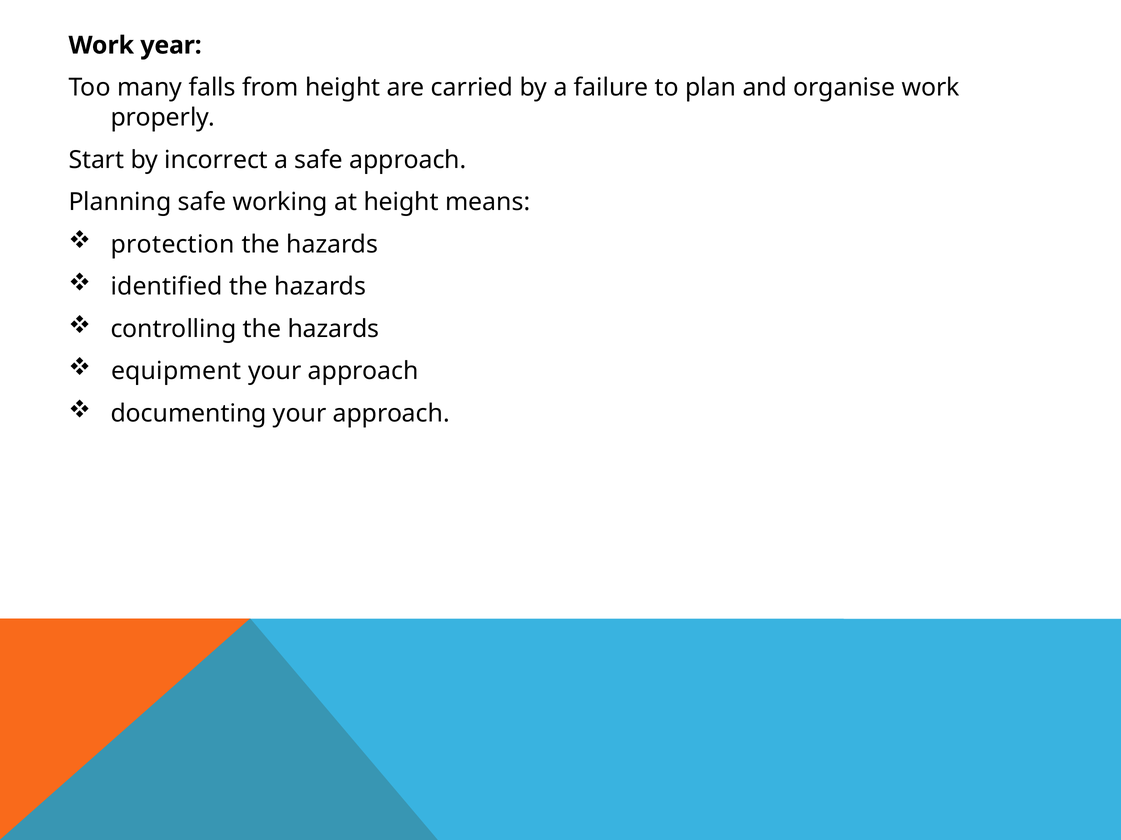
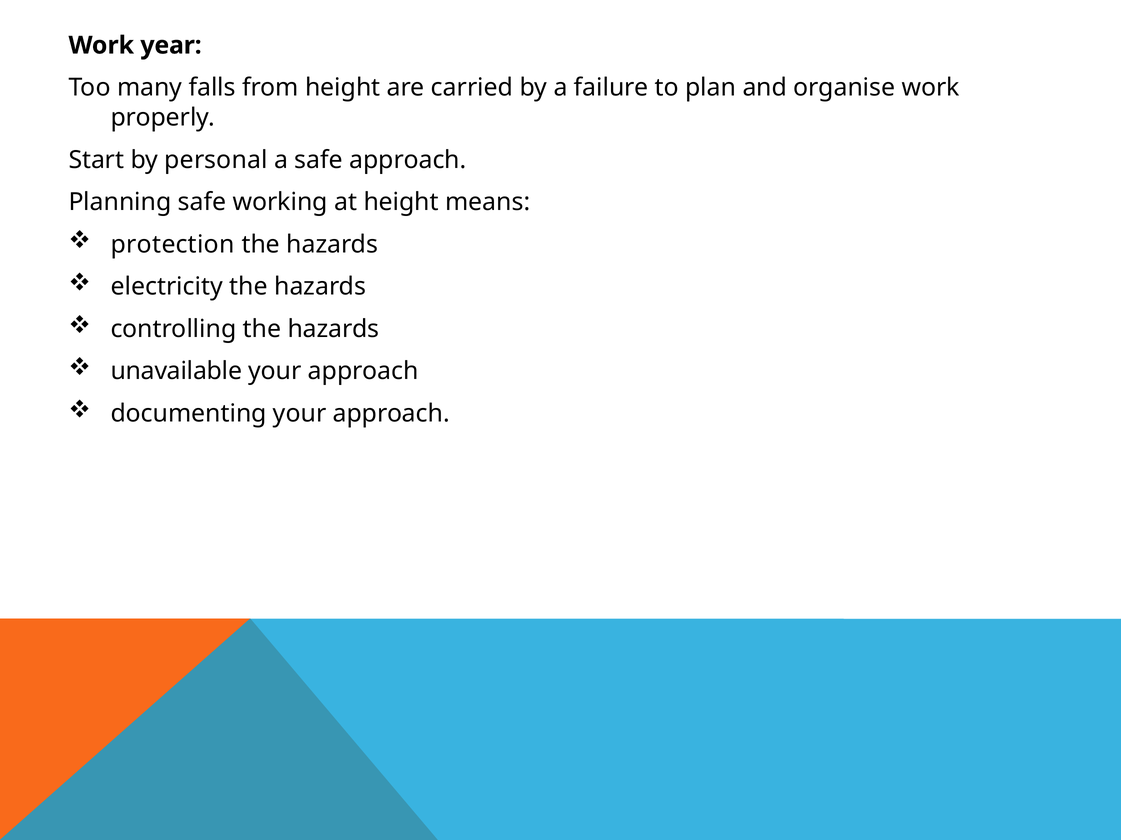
incorrect: incorrect -> personal (216, 160)
identified: identified -> electricity (167, 287)
equipment: equipment -> unavailable (176, 372)
